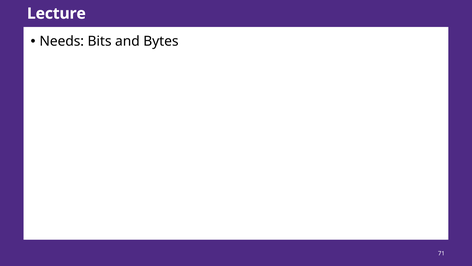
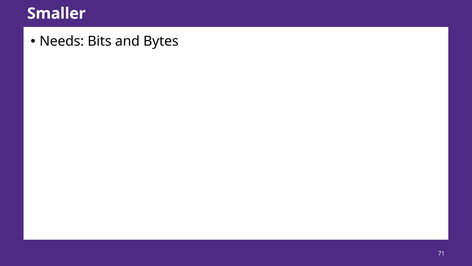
Lecture: Lecture -> Smaller (56, 13)
